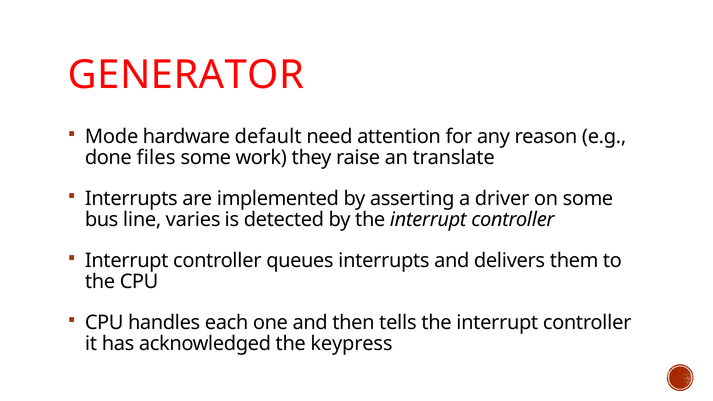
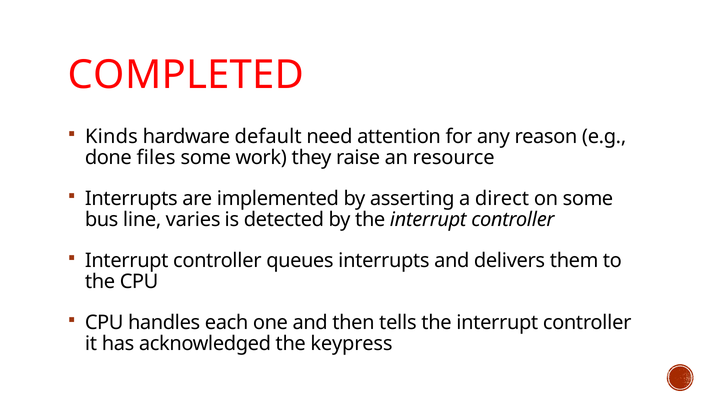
GENERATOR: GENERATOR -> COMPLETED (186, 75)
Mode: Mode -> Kinds (111, 137)
translate: translate -> resource (454, 158)
driver: driver -> direct (502, 199)
